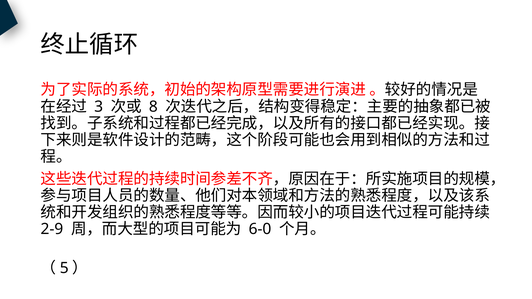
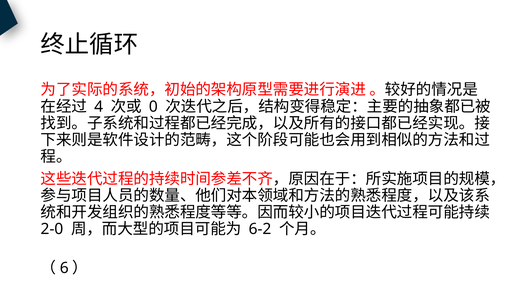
3: 3 -> 4 (99, 107)
8: 8 -> 0 (153, 107)
2-9: 2-9 -> 2-0 (52, 229)
6-0: 6-0 -> 6-2 (260, 229)
5: 5 -> 6 (64, 268)
